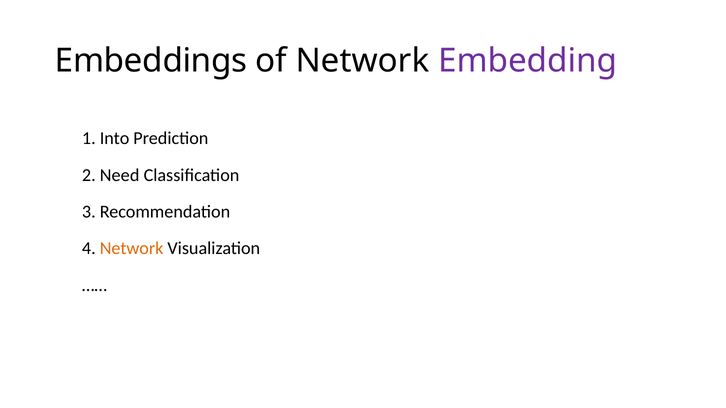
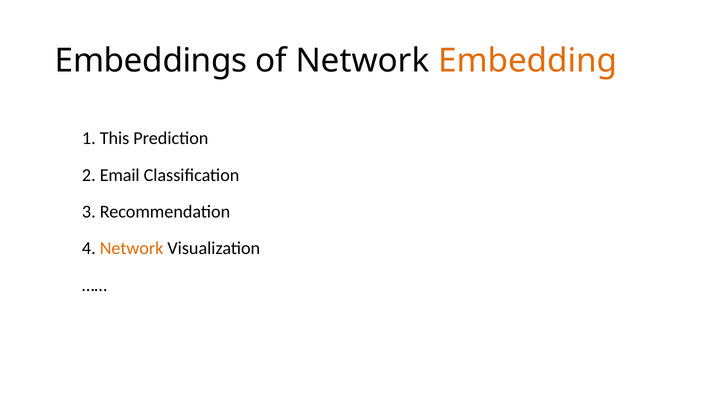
Embedding colour: purple -> orange (528, 61)
Into: Into -> This (115, 138)
Need: Need -> Email (120, 175)
